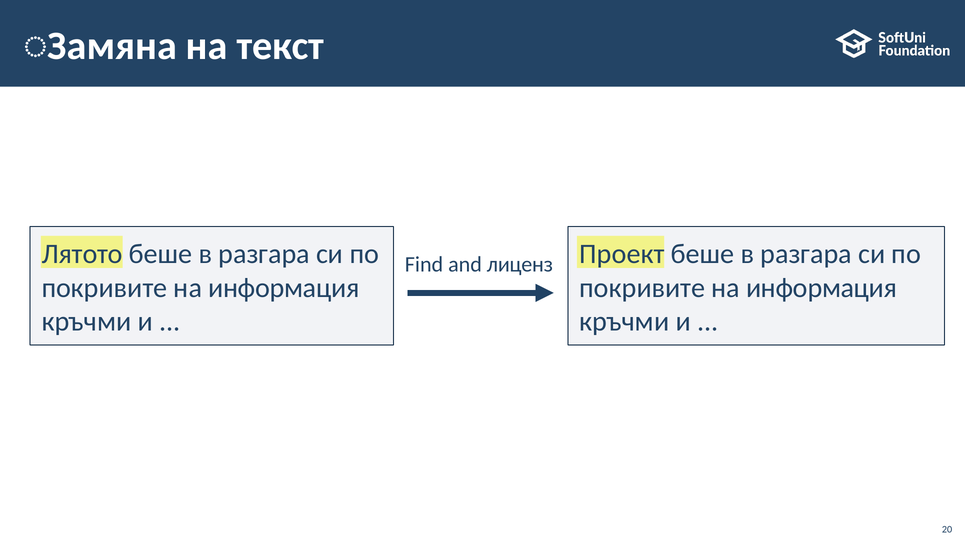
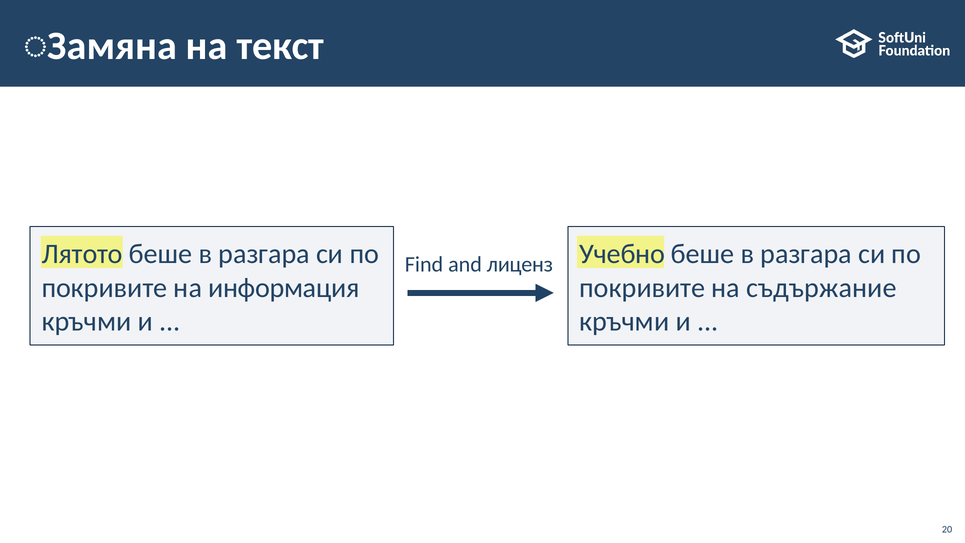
Проект: Проект -> Учебно (622, 254)
информация: информация -> съдържание (821, 288)
